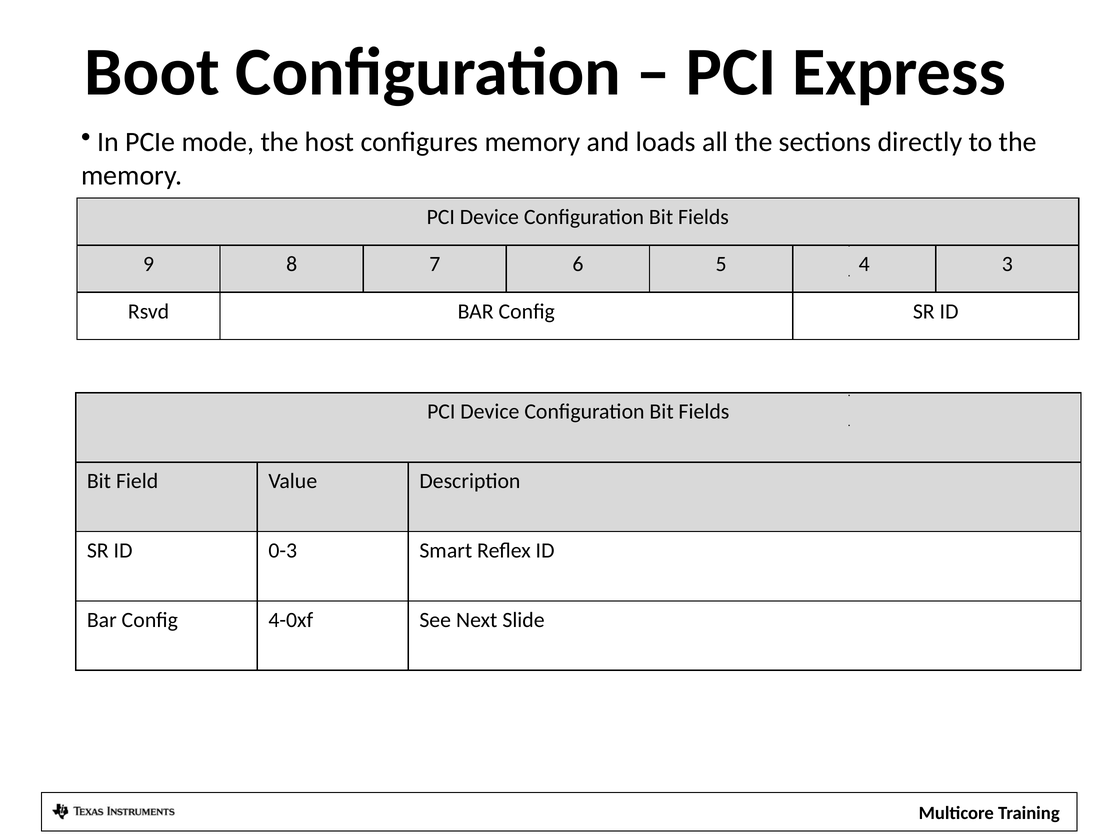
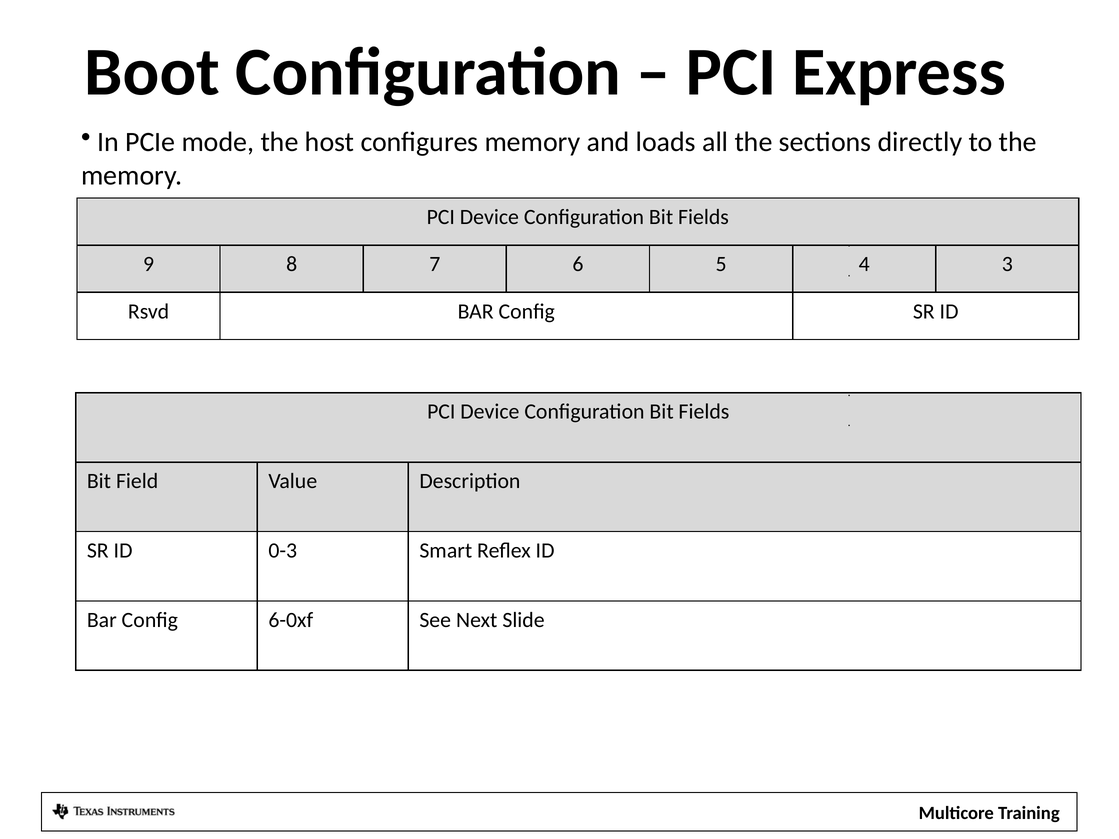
4-0xf: 4-0xf -> 6-0xf (291, 620)
